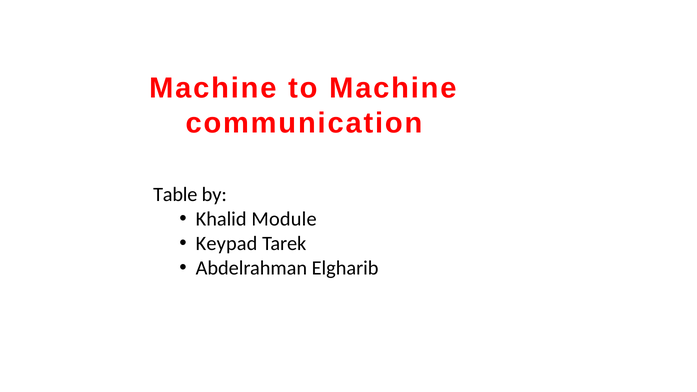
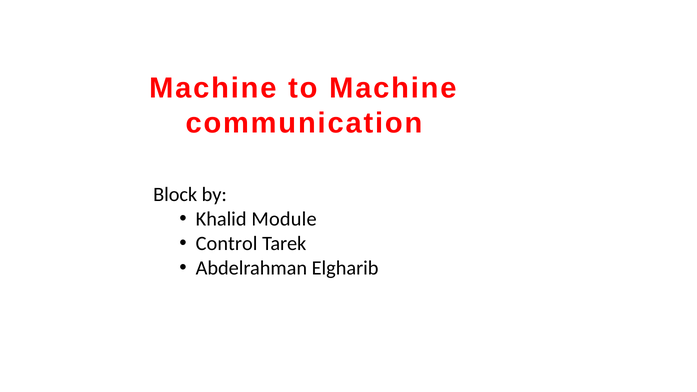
Table: Table -> Block (175, 195)
Keypad: Keypad -> Control (227, 244)
